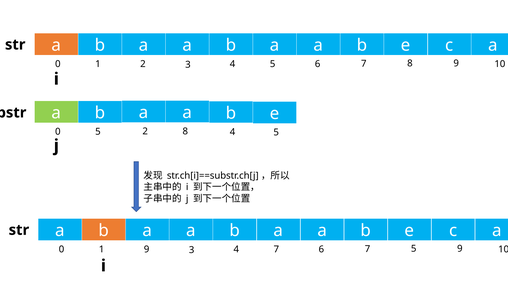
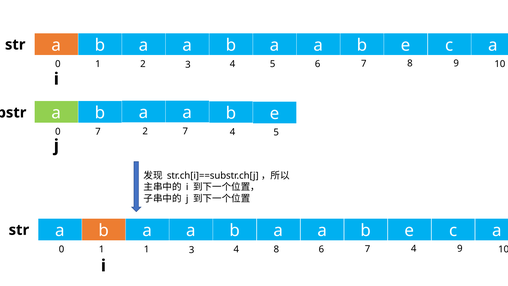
2 8: 8 -> 7 (185, 131)
0 5: 5 -> 7 (98, 131)
7 5: 5 -> 4 (414, 249)
1 9: 9 -> 1 (147, 249)
4 7: 7 -> 8 (276, 249)
